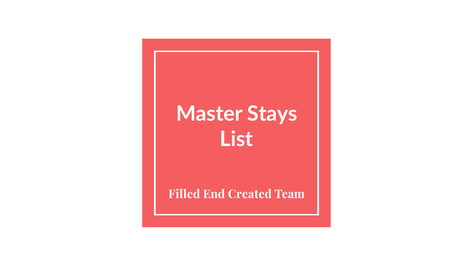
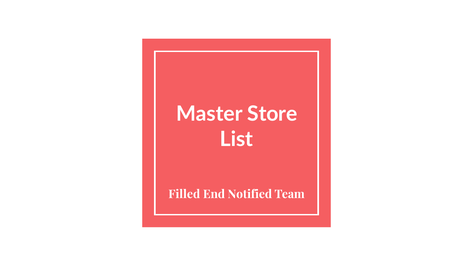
Stays: Stays -> Store (272, 114)
Created: Created -> Notified (250, 194)
